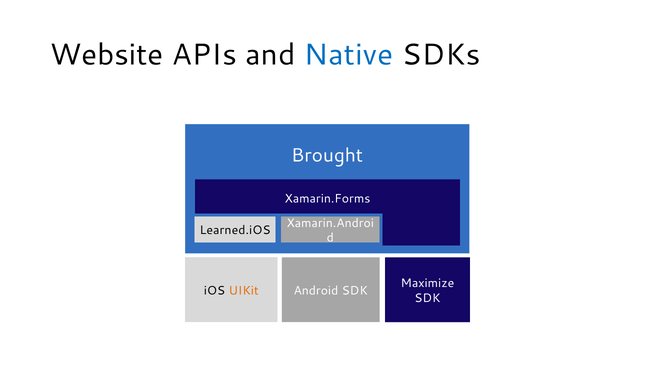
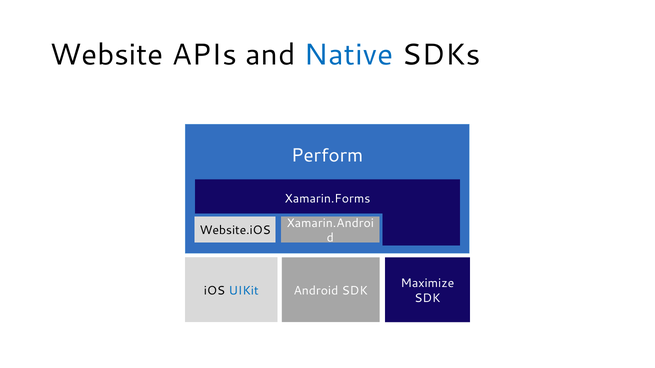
Brought: Brought -> Perform (327, 156)
Learned.iOS: Learned.iOS -> Website.iOS (235, 231)
UIKit colour: orange -> blue (244, 291)
